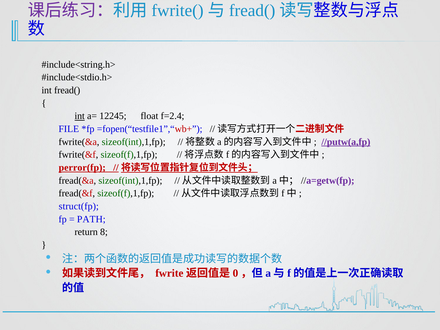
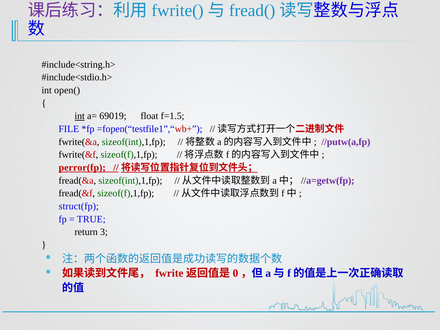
int fread(: fread( -> open( (67, 90)
12245: 12245 -> 69019 (113, 116)
f=2.4: f=2.4 -> f=1.5 (173, 116)
//putw(a,fp underline: present -> none (346, 142)
PATH: PATH -> TRUE (91, 219)
8: 8 -> 3 (104, 232)
